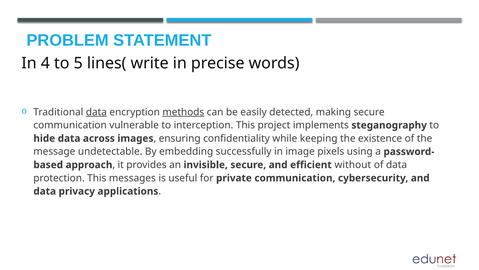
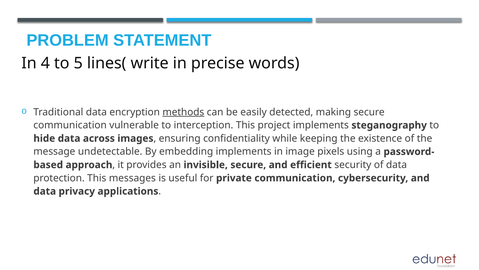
data underline: present -> none (96, 112)
embedding successfully: successfully -> implements (244, 151)
without: without -> security (353, 165)
